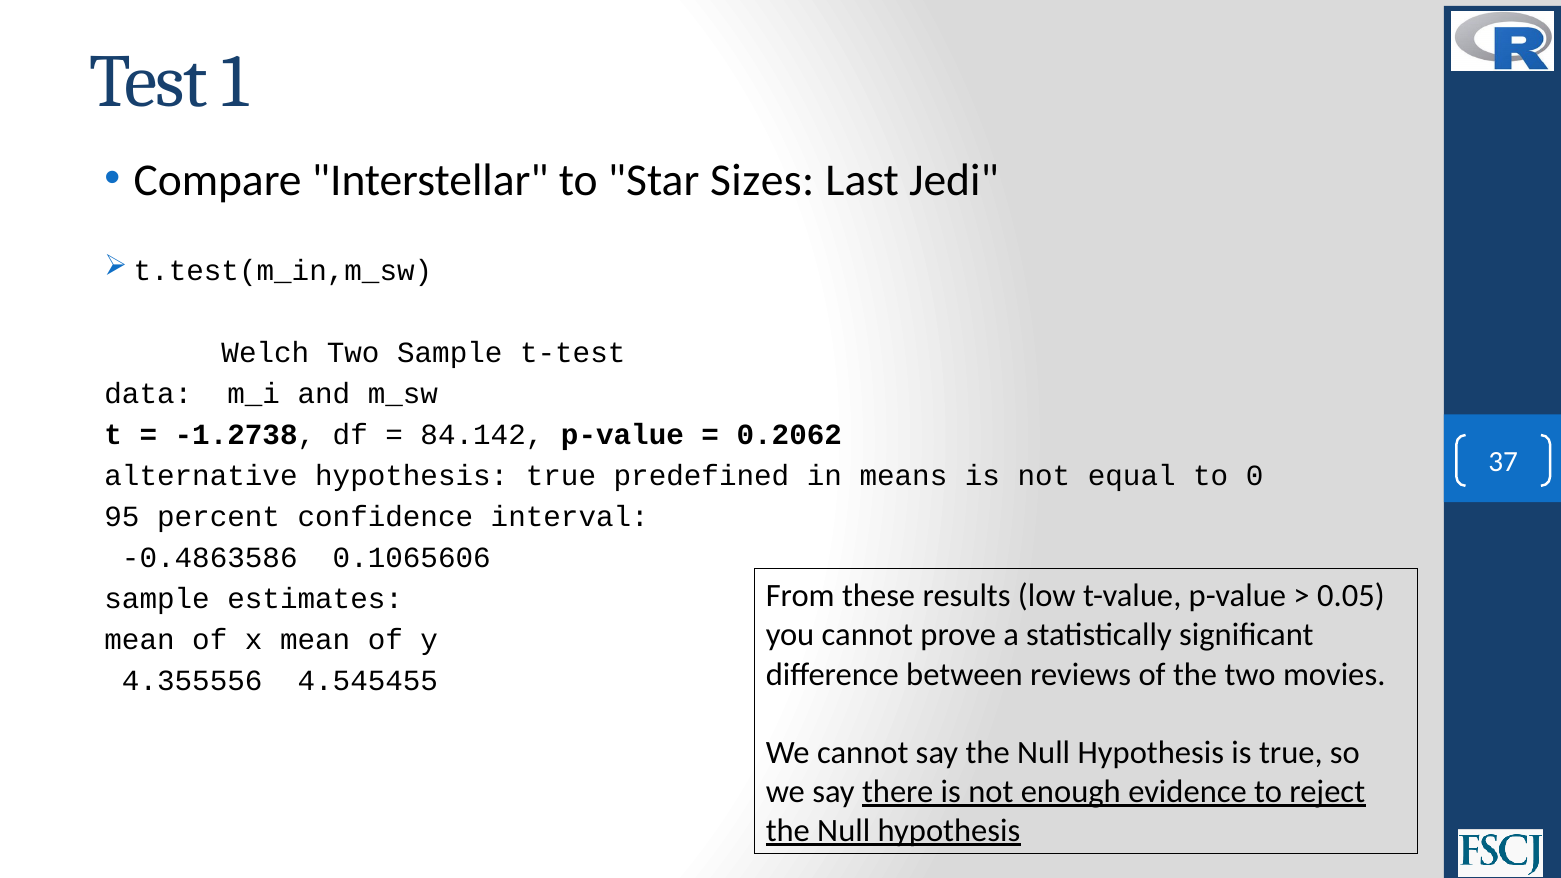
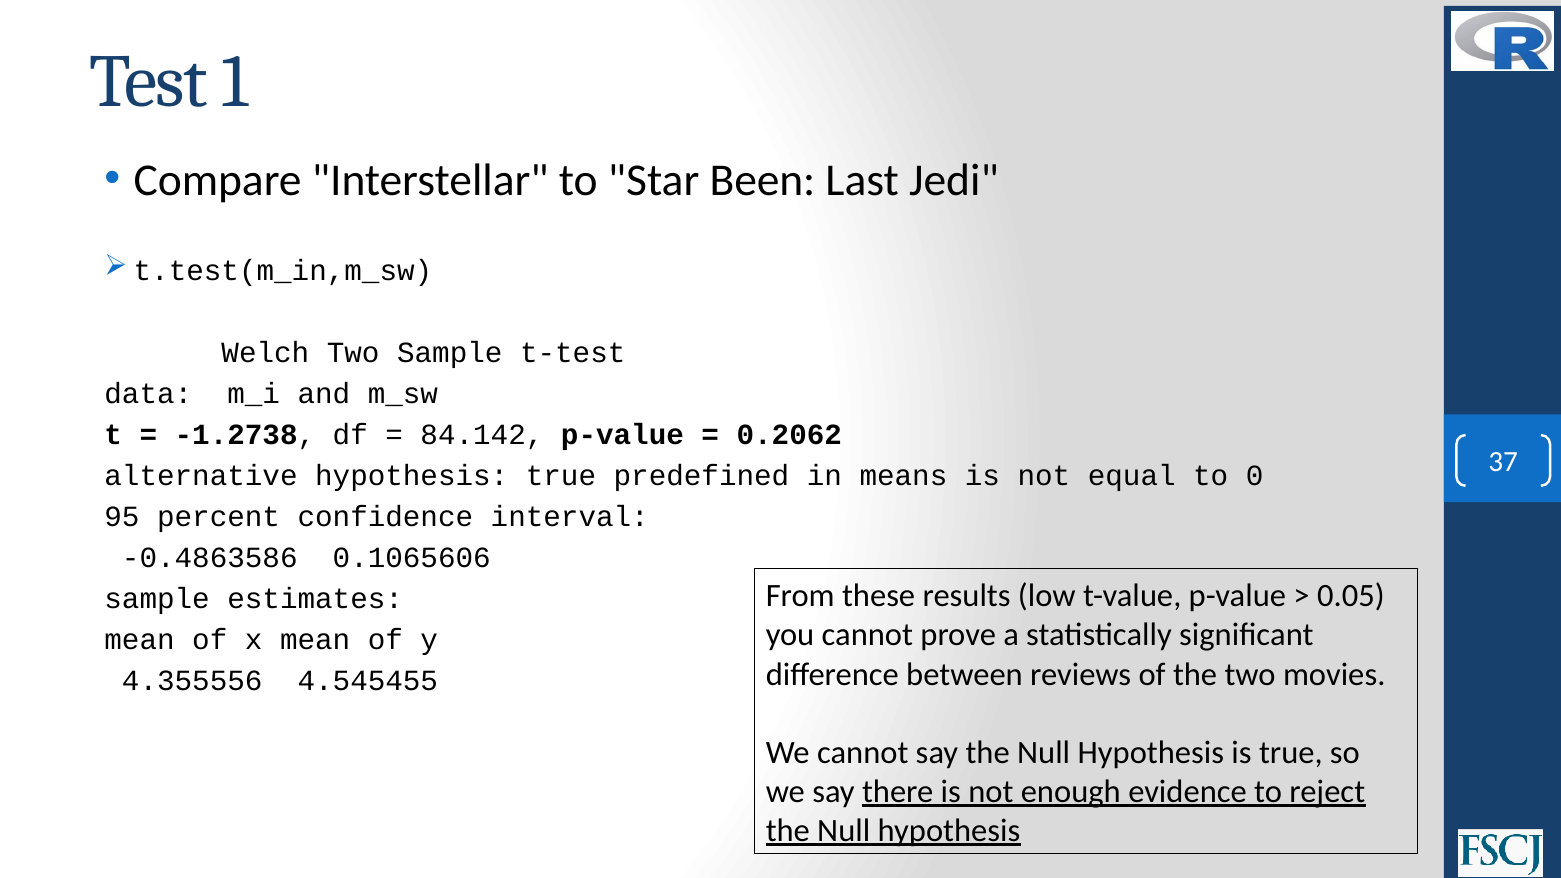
Sizes: Sizes -> Been (762, 180)
